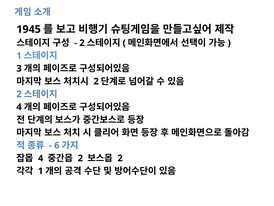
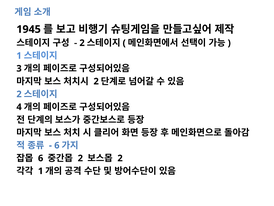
4: 4 -> 6 (41, 158)
